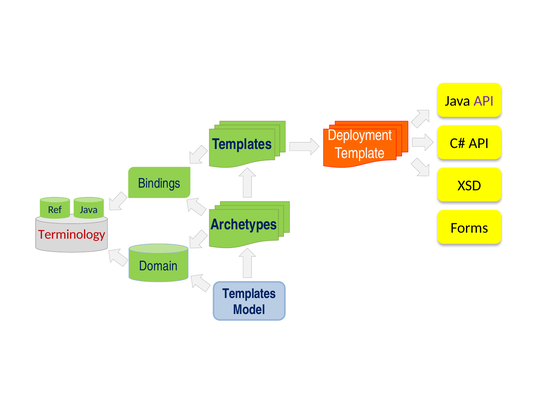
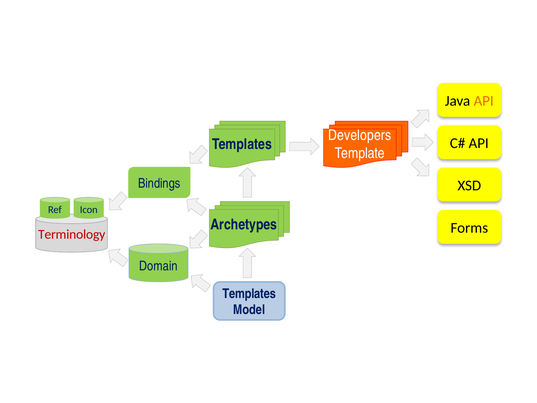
API colour: purple -> orange (484, 101)
Deployment: Deployment -> Developers (360, 135)
Ref Java: Java -> Icon (89, 210)
